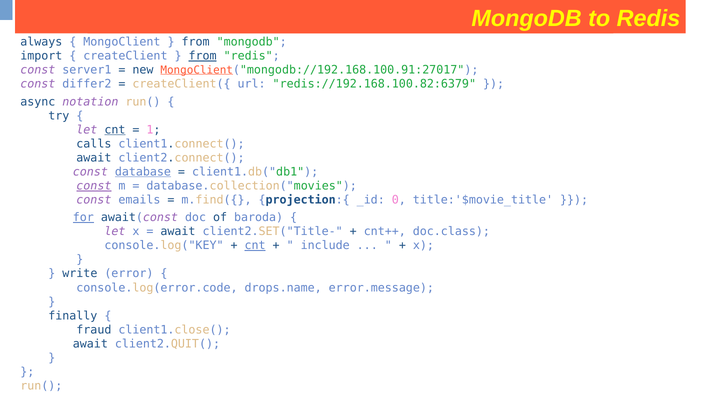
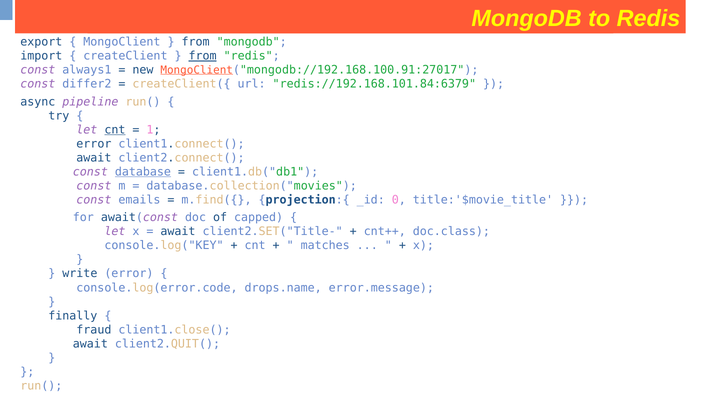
always: always -> export (41, 42)
server1: server1 -> always1 (87, 70)
redis://192.168.100.82:6379: redis://192.168.100.82:6379 -> redis://192.168.101.84:6379 (374, 84)
notation: notation -> pipeline (90, 102)
calls: calls -> error (94, 144)
const underline: present -> none (94, 186)
for underline: present -> none (83, 217)
baroda: baroda -> capped (259, 217)
cnt underline: present -> none (255, 245)
include: include -> matches (325, 245)
